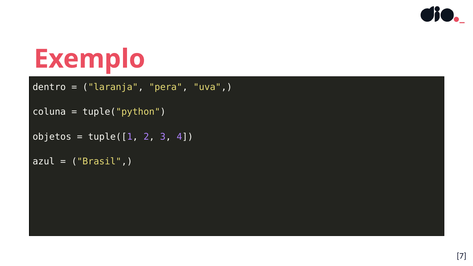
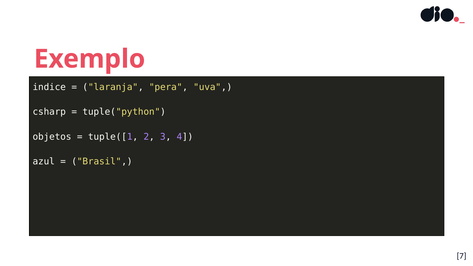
dentro: dentro -> indice (49, 87)
coluna: coluna -> csharp (49, 112)
